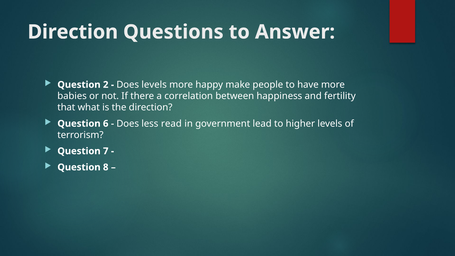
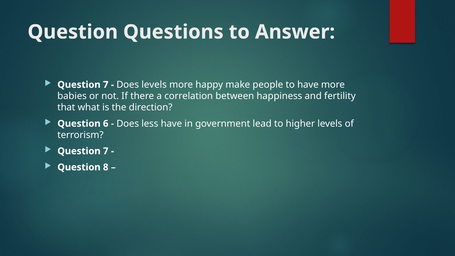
Direction: Direction -> Question (73, 32)
2: 2 -> 7 (106, 85)
less read: read -> have (171, 124)
